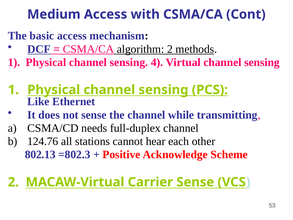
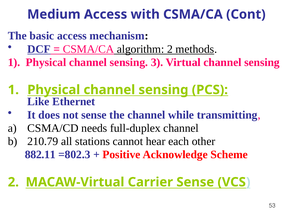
4: 4 -> 3 (157, 62)
124.76: 124.76 -> 210.79 (43, 141)
802.13: 802.13 -> 882.11 (40, 154)
